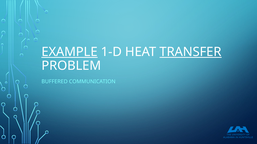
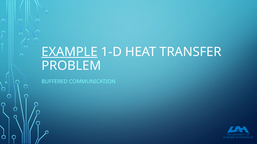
TRANSFER underline: present -> none (191, 52)
